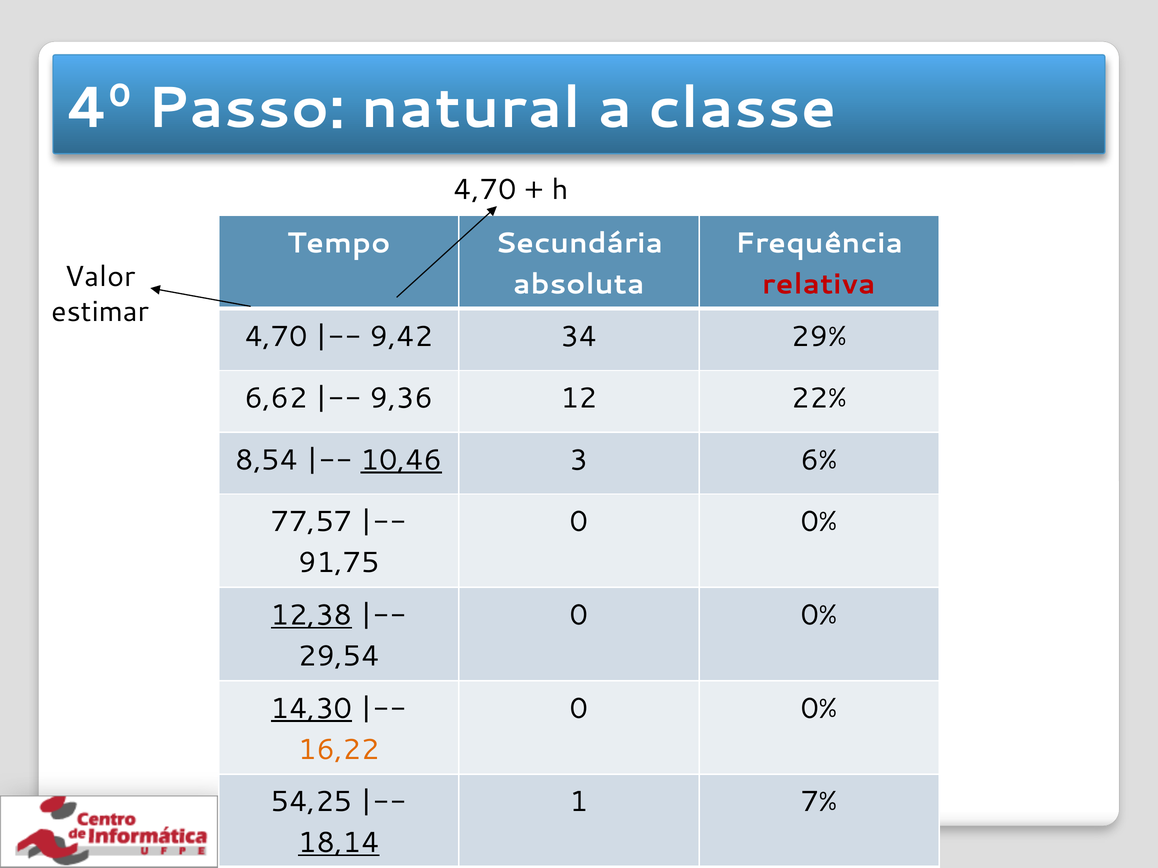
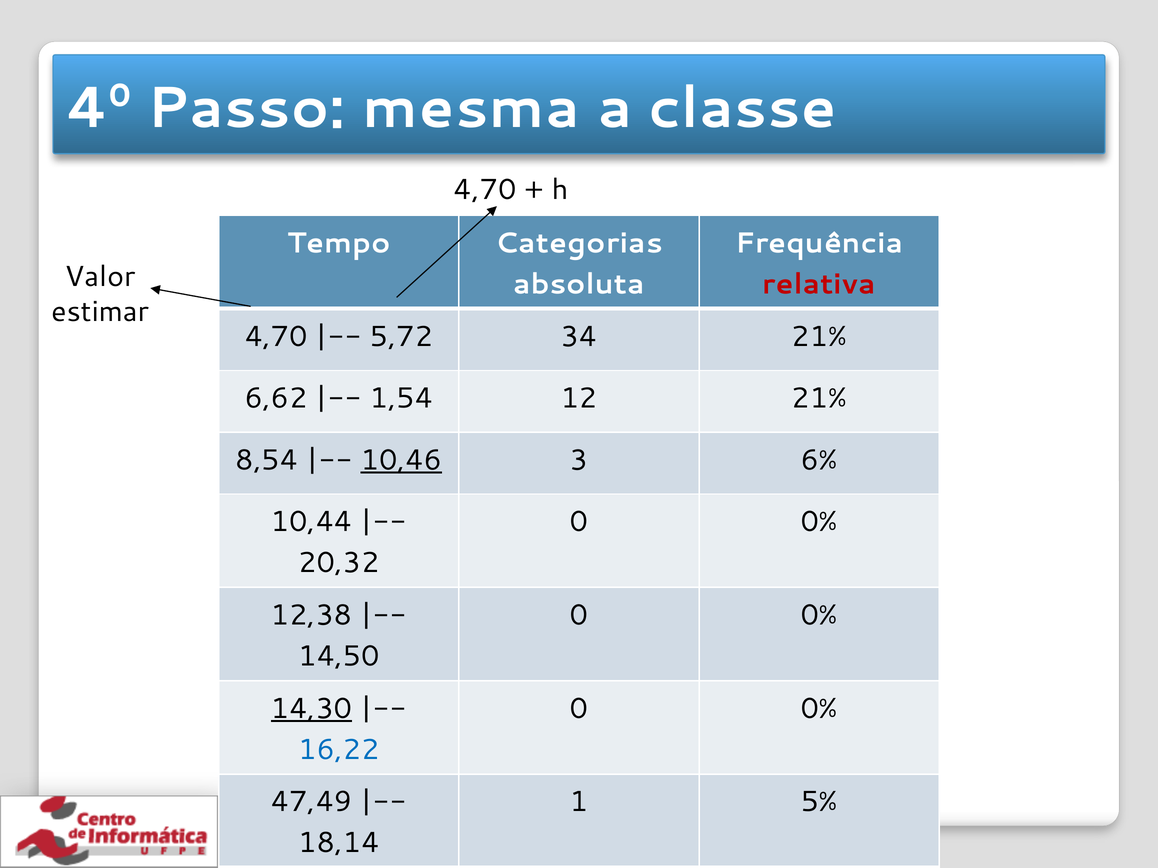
natural: natural -> mesma (471, 108)
Secundária: Secundária -> Categorias (579, 243)
9,42: 9,42 -> 5,72 (402, 337)
34 29%: 29% -> 21% (819, 337)
9,36: 9,36 -> 1,54 (402, 399)
12 22%: 22% -> 21% (819, 399)
77,57: 77,57 -> 10,44 (312, 522)
91,75: 91,75 -> 20,32 (339, 563)
12,38 underline: present -> none (312, 616)
29,54: 29,54 -> 14,50 (339, 656)
16,22 colour: orange -> blue (339, 750)
54,25: 54,25 -> 47,49 (312, 802)
7%: 7% -> 5% (819, 802)
18,14 underline: present -> none (339, 843)
